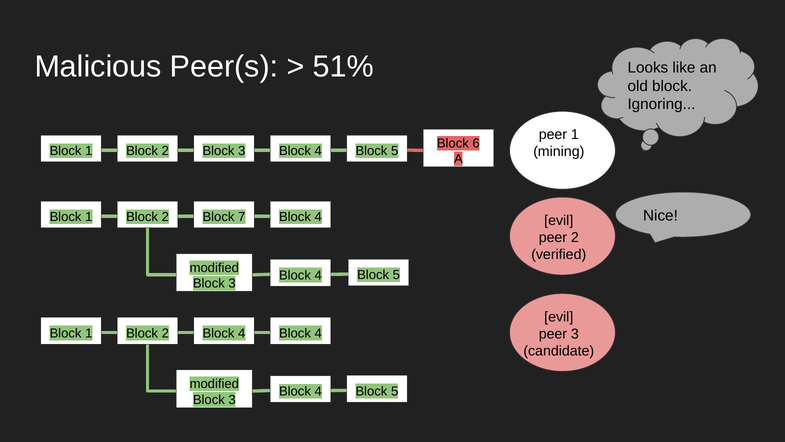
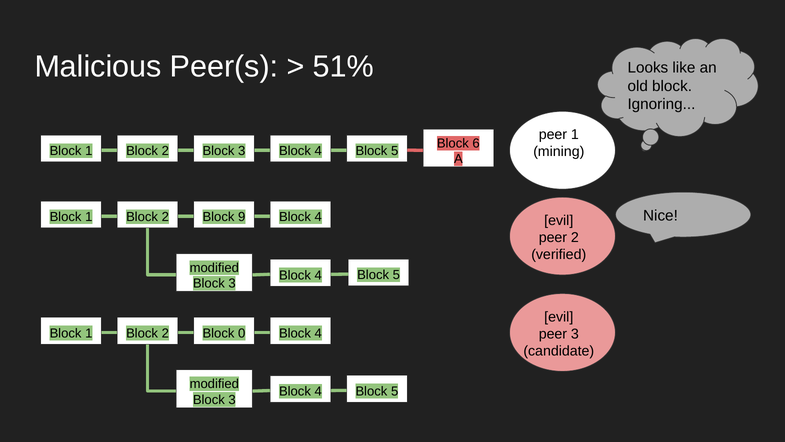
7: 7 -> 9 (242, 217)
2 Block 4: 4 -> 0 (242, 333)
